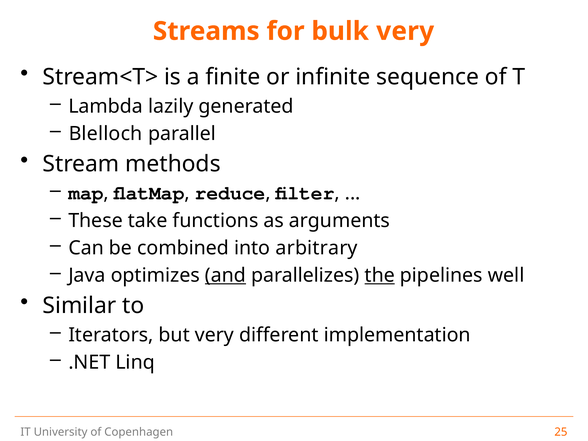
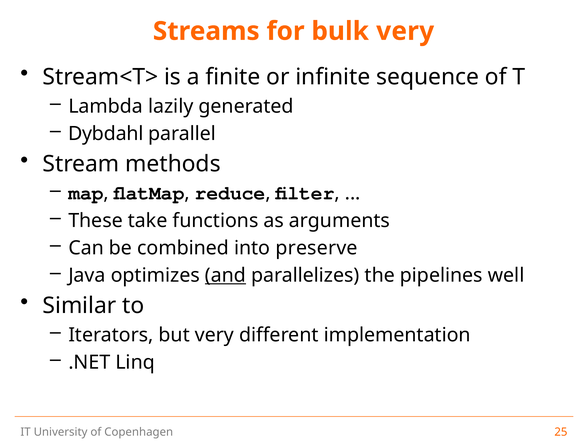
Blelloch: Blelloch -> Dybdahl (106, 134)
arbitrary: arbitrary -> preserve (317, 248)
the underline: present -> none (380, 275)
